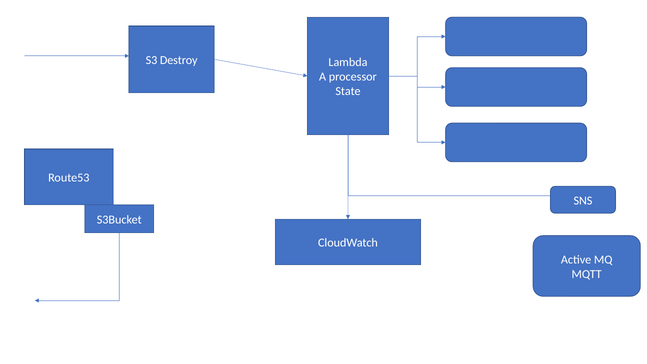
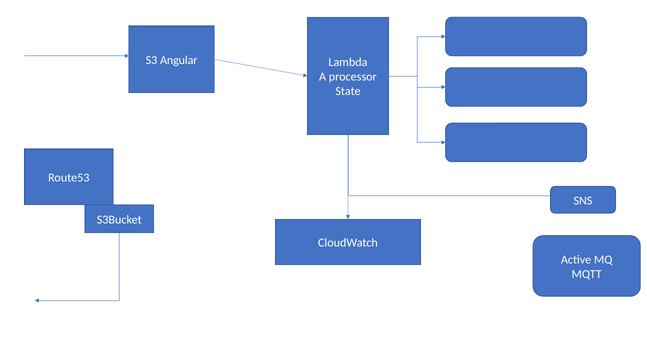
Destroy: Destroy -> Angular (179, 60)
